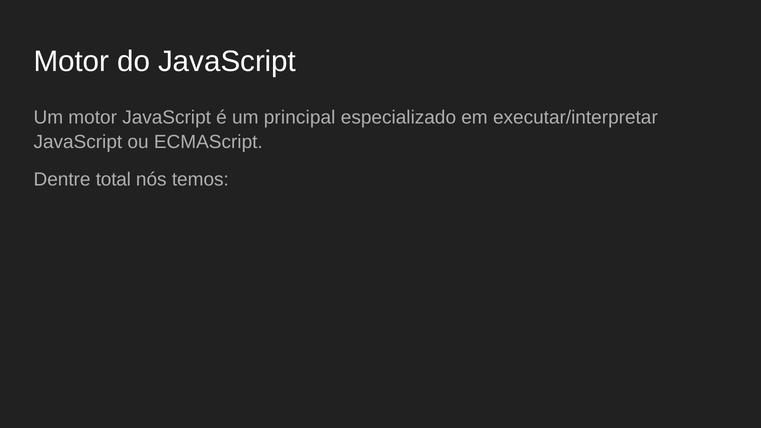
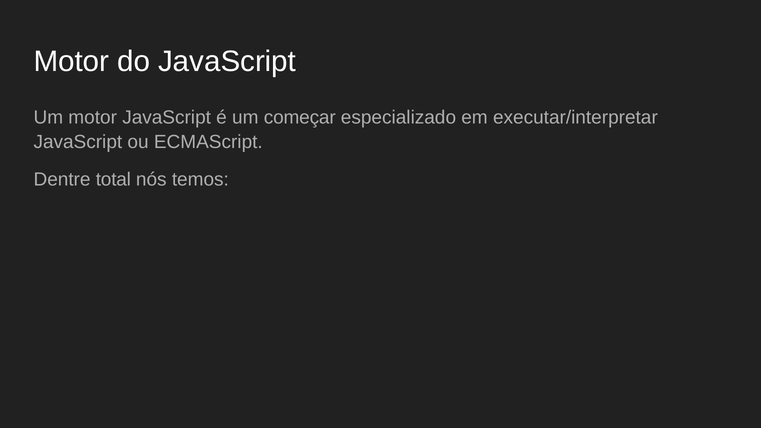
principal: principal -> começar (300, 118)
